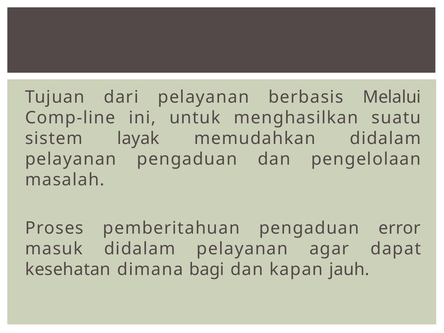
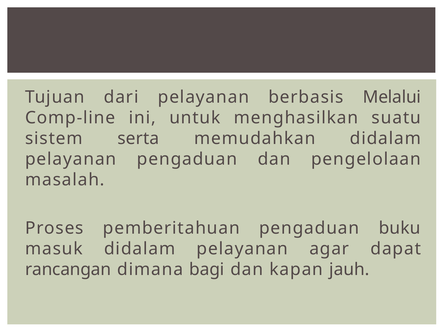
layak: layak -> serta (138, 139)
error: error -> buku (400, 228)
kesehatan: kesehatan -> rancangan (68, 270)
